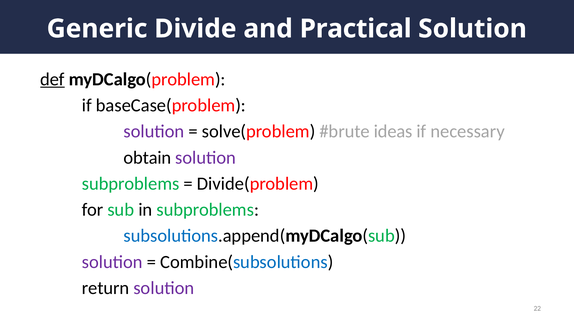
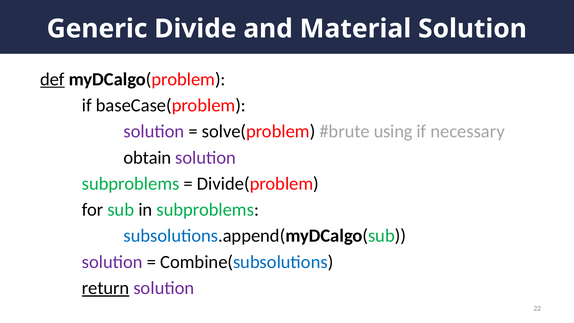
Practical: Practical -> Material (355, 29)
ideas: ideas -> using (393, 131)
return underline: none -> present (106, 288)
